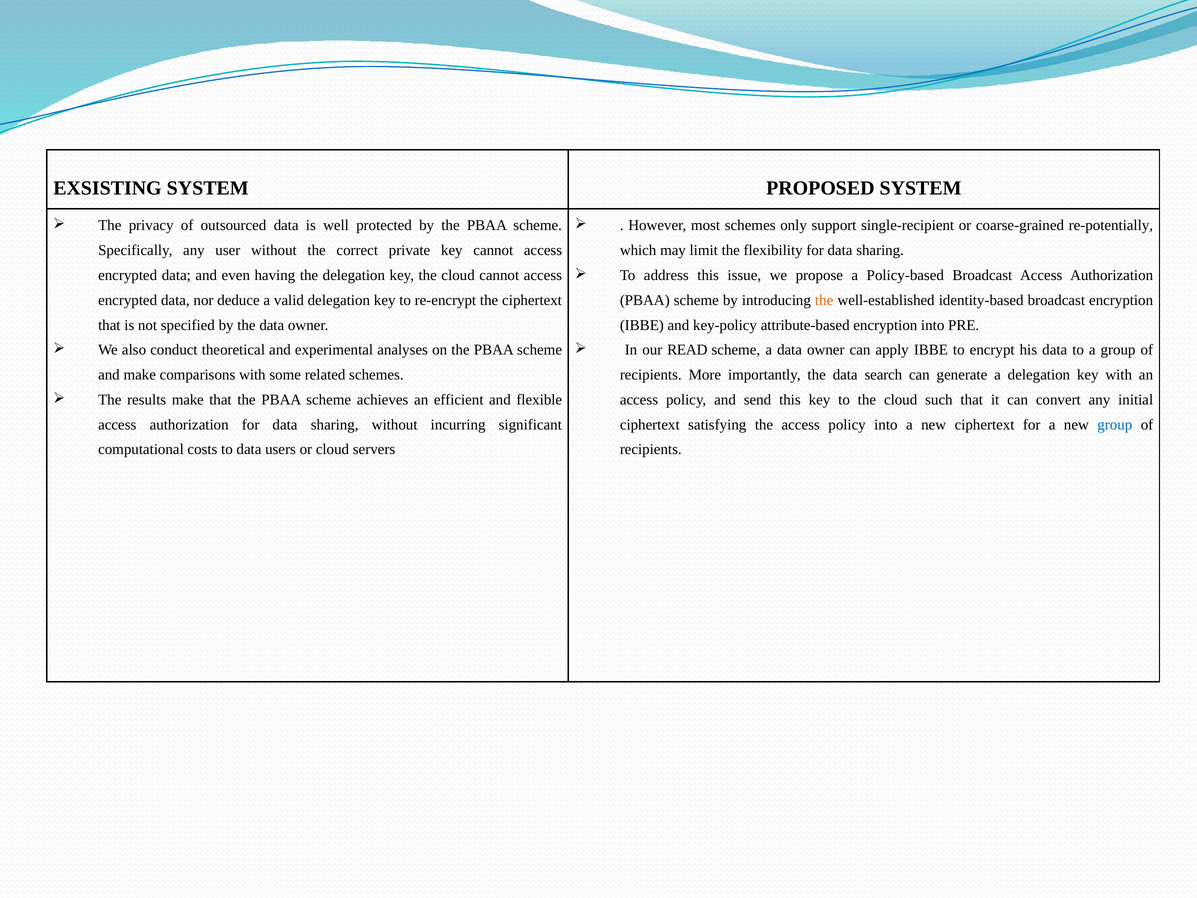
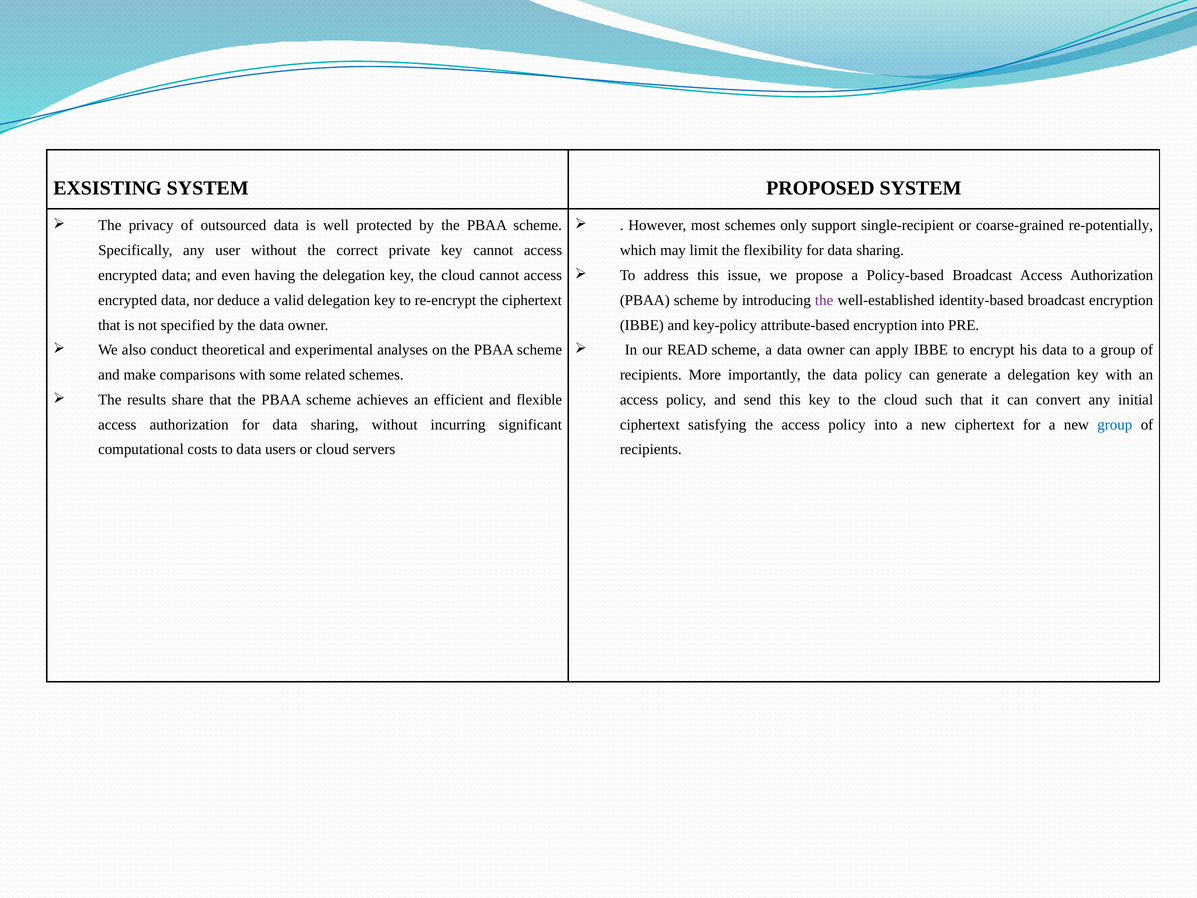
the colour: orange -> purple (824, 300)
data search: search -> policy (883, 375)
results make: make -> share (188, 400)
